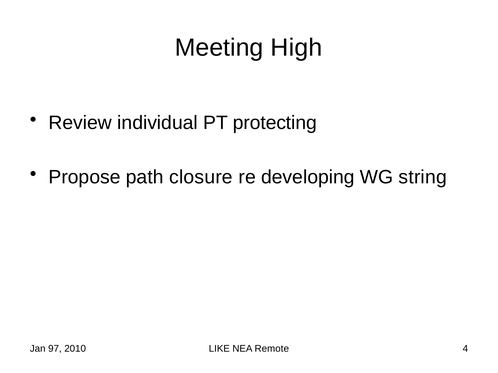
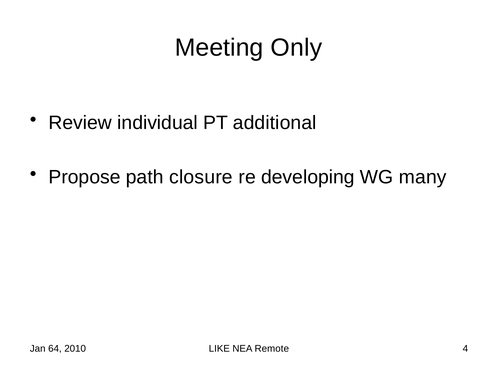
High: High -> Only (296, 48)
protecting: protecting -> additional (275, 123)
string: string -> many (423, 177)
97: 97 -> 64 (55, 349)
